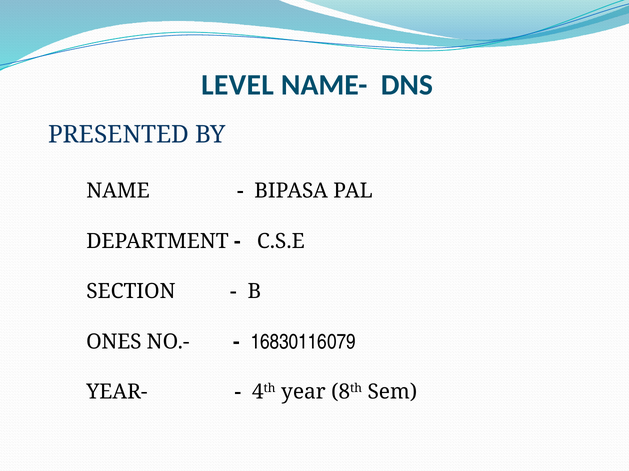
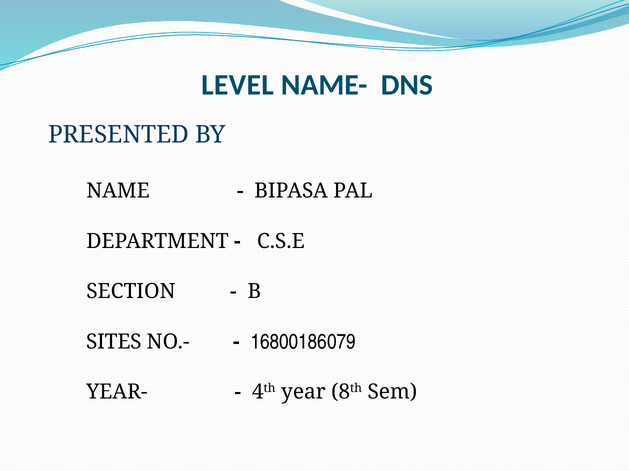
ONES: ONES -> SITES (114, 342)
16830116079: 16830116079 -> 16800186079 (303, 342)
